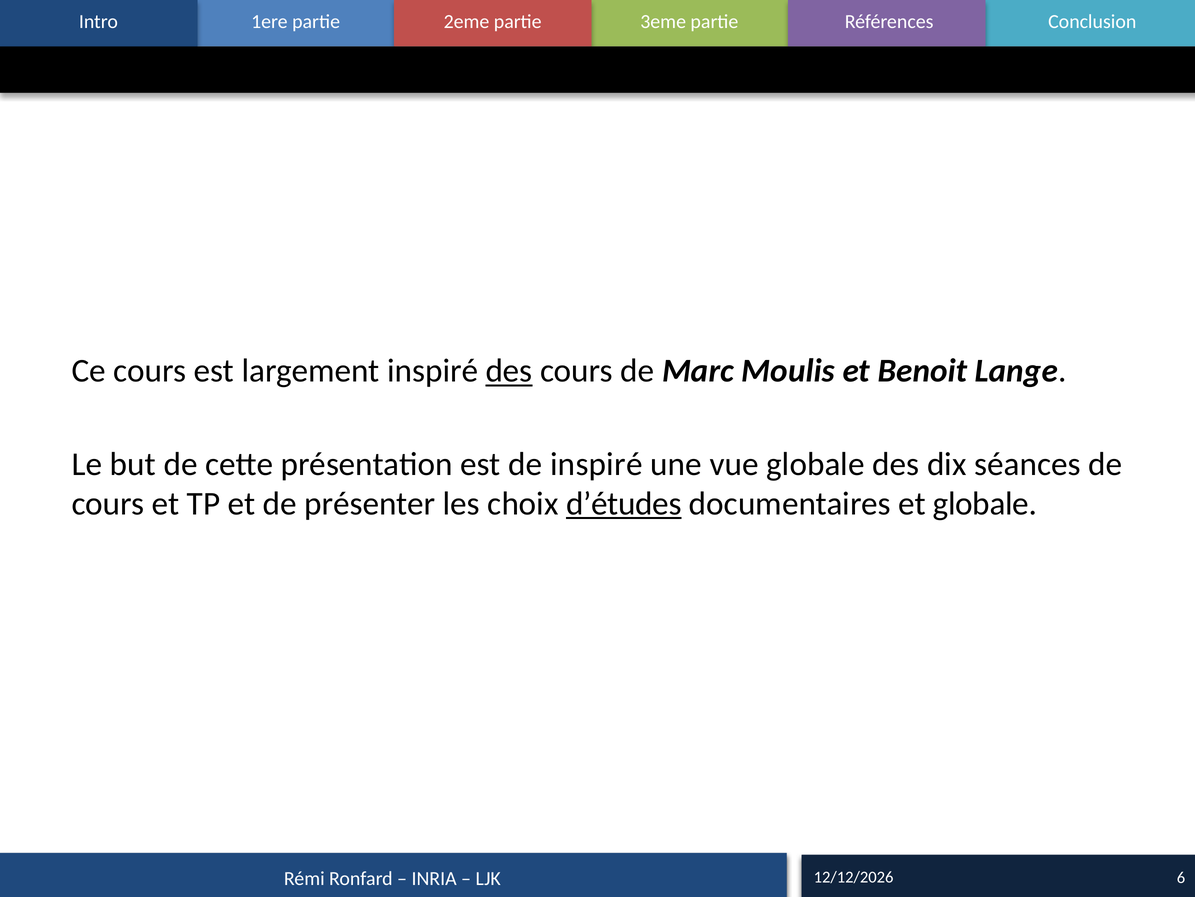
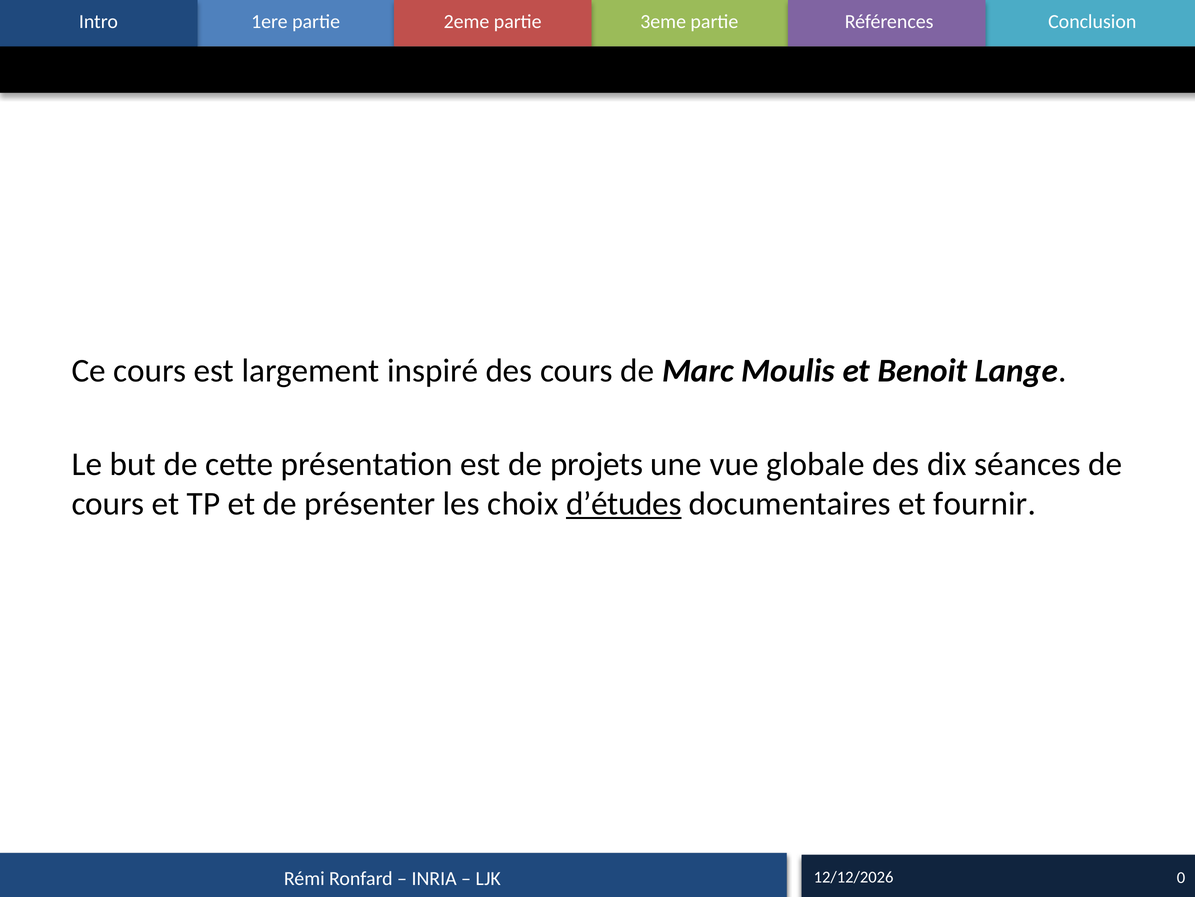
des underline: present -> none (509, 371)
de inspiré: inspiré -> projets (597, 464)
et globale: globale -> fournir (985, 504)
6: 6 -> 0 (1181, 877)
